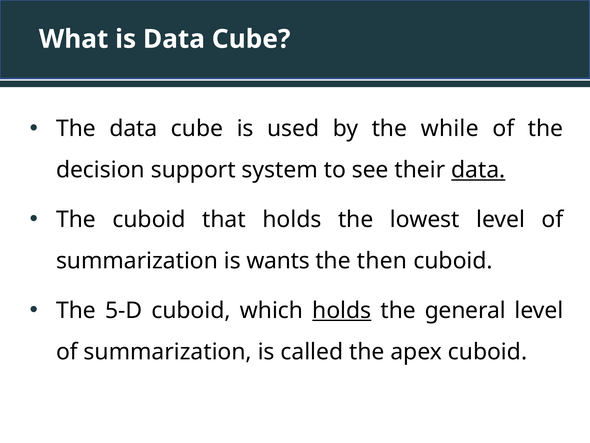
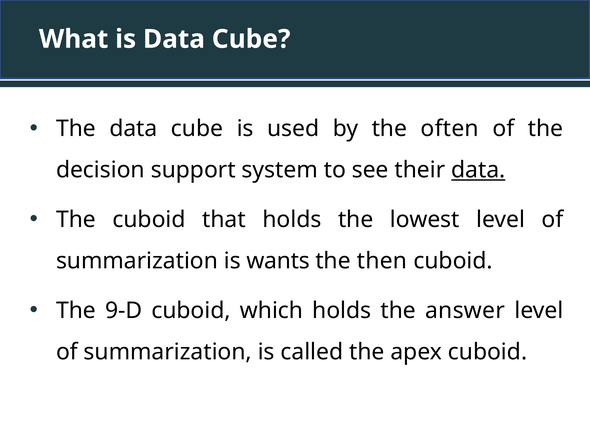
while: while -> often (450, 129)
5-D: 5-D -> 9-D (124, 310)
holds underline: present -> none (342, 310)
general: general -> answer (465, 310)
